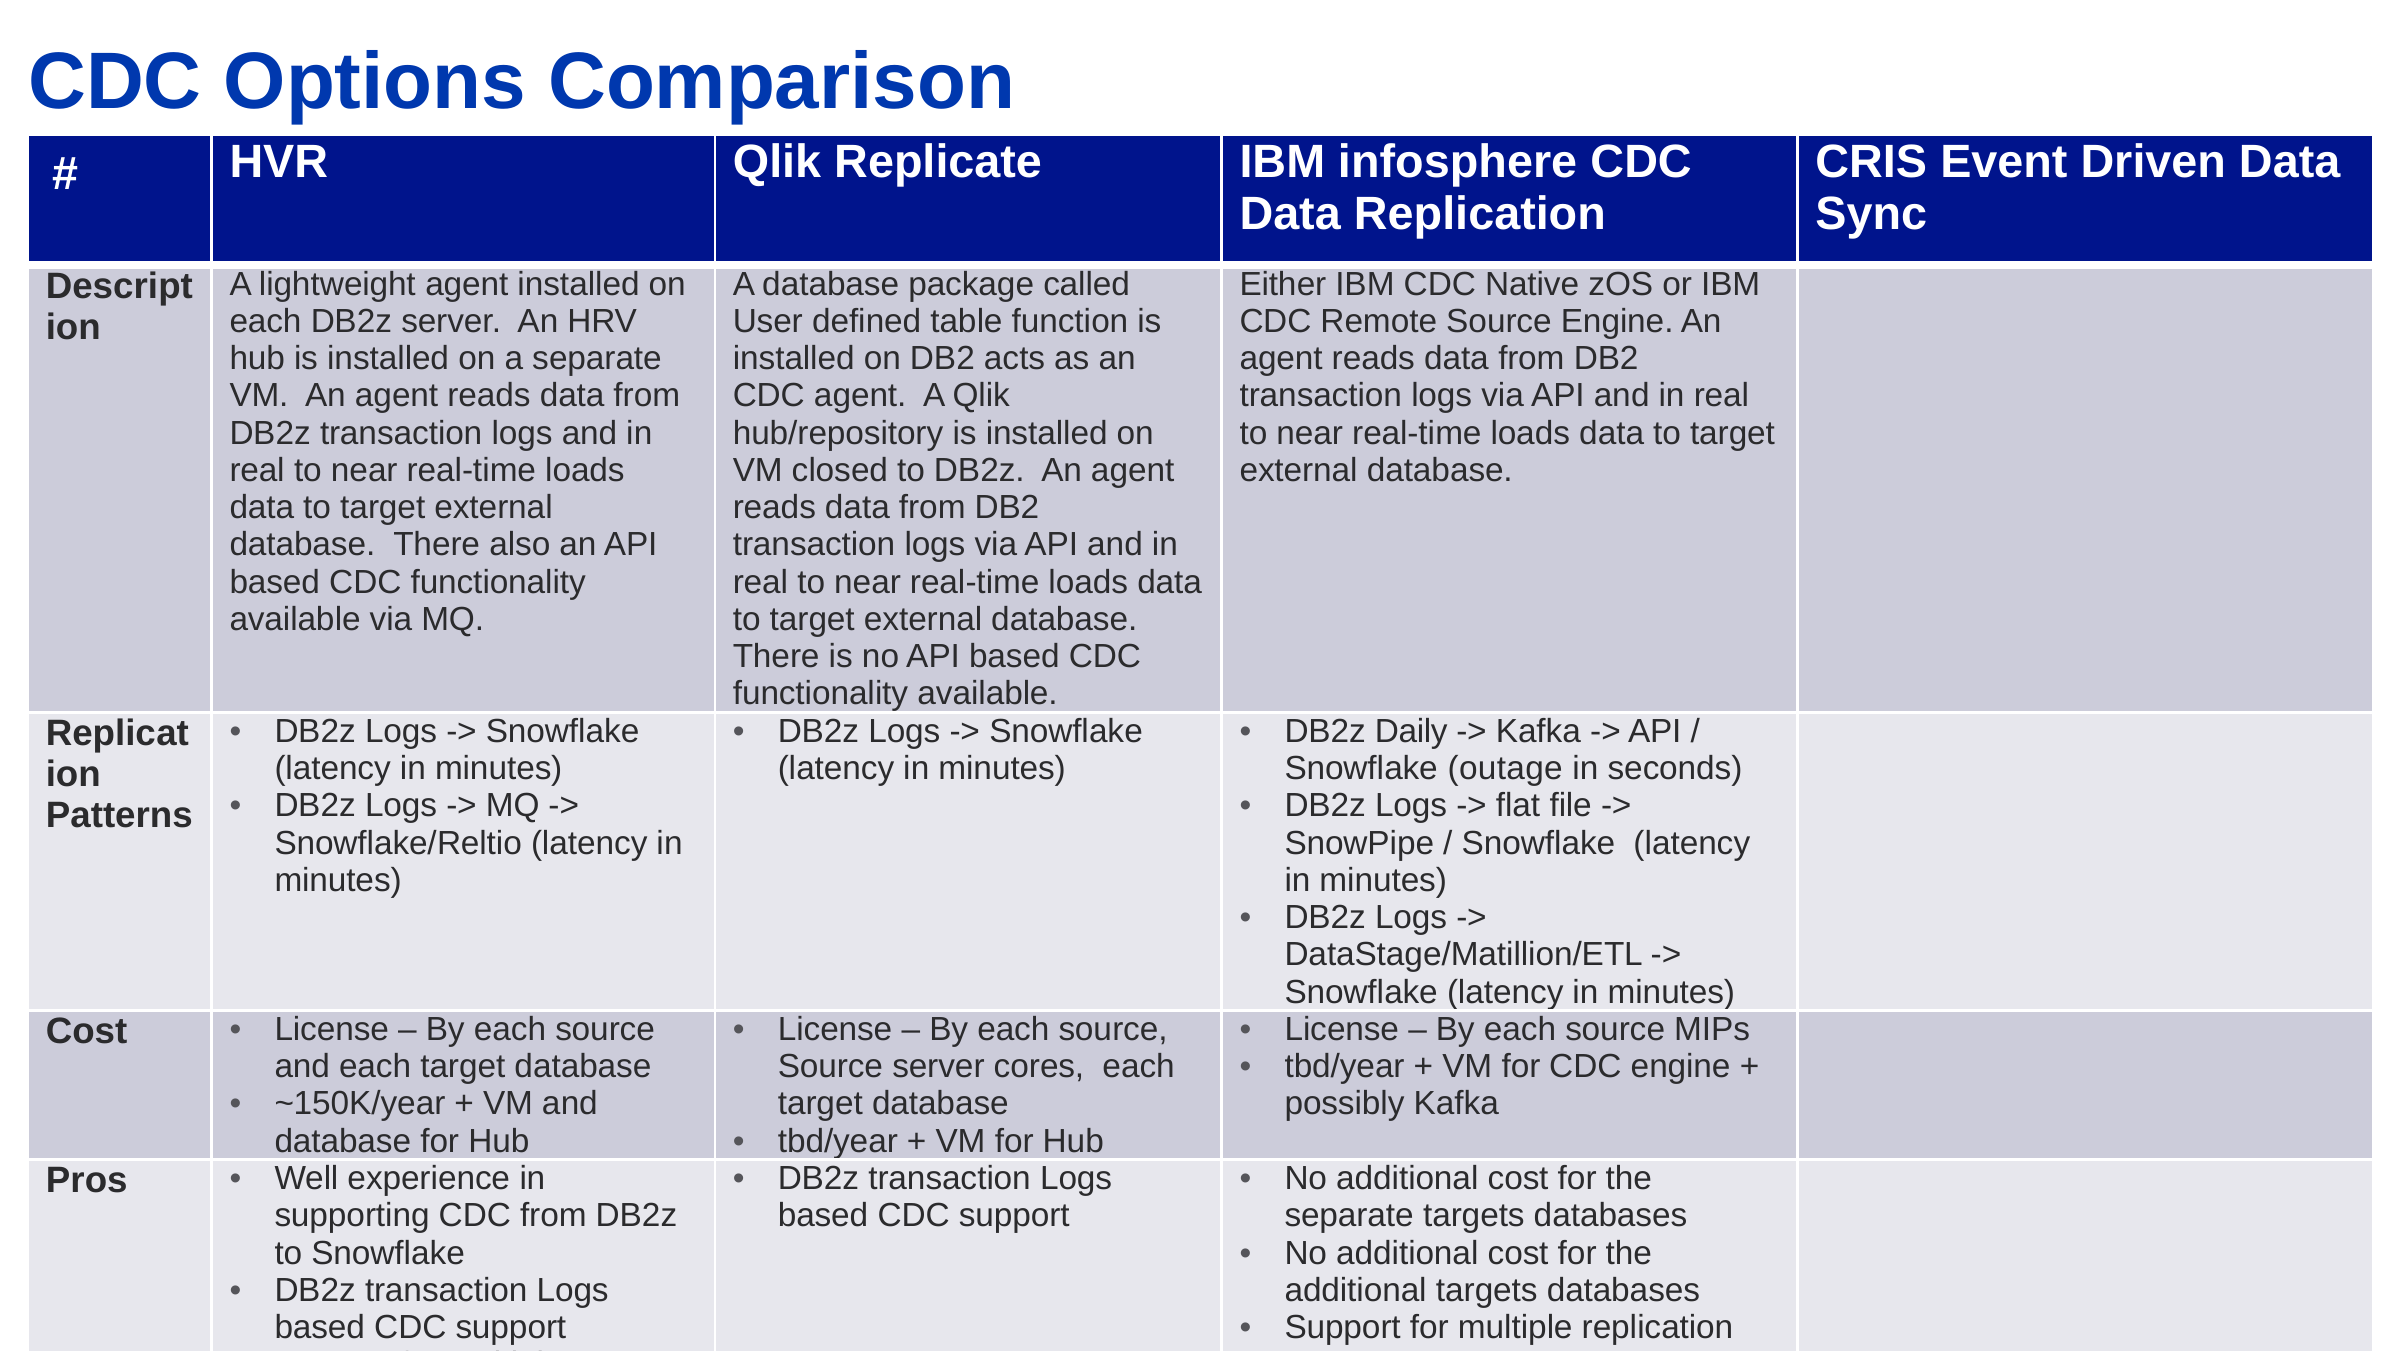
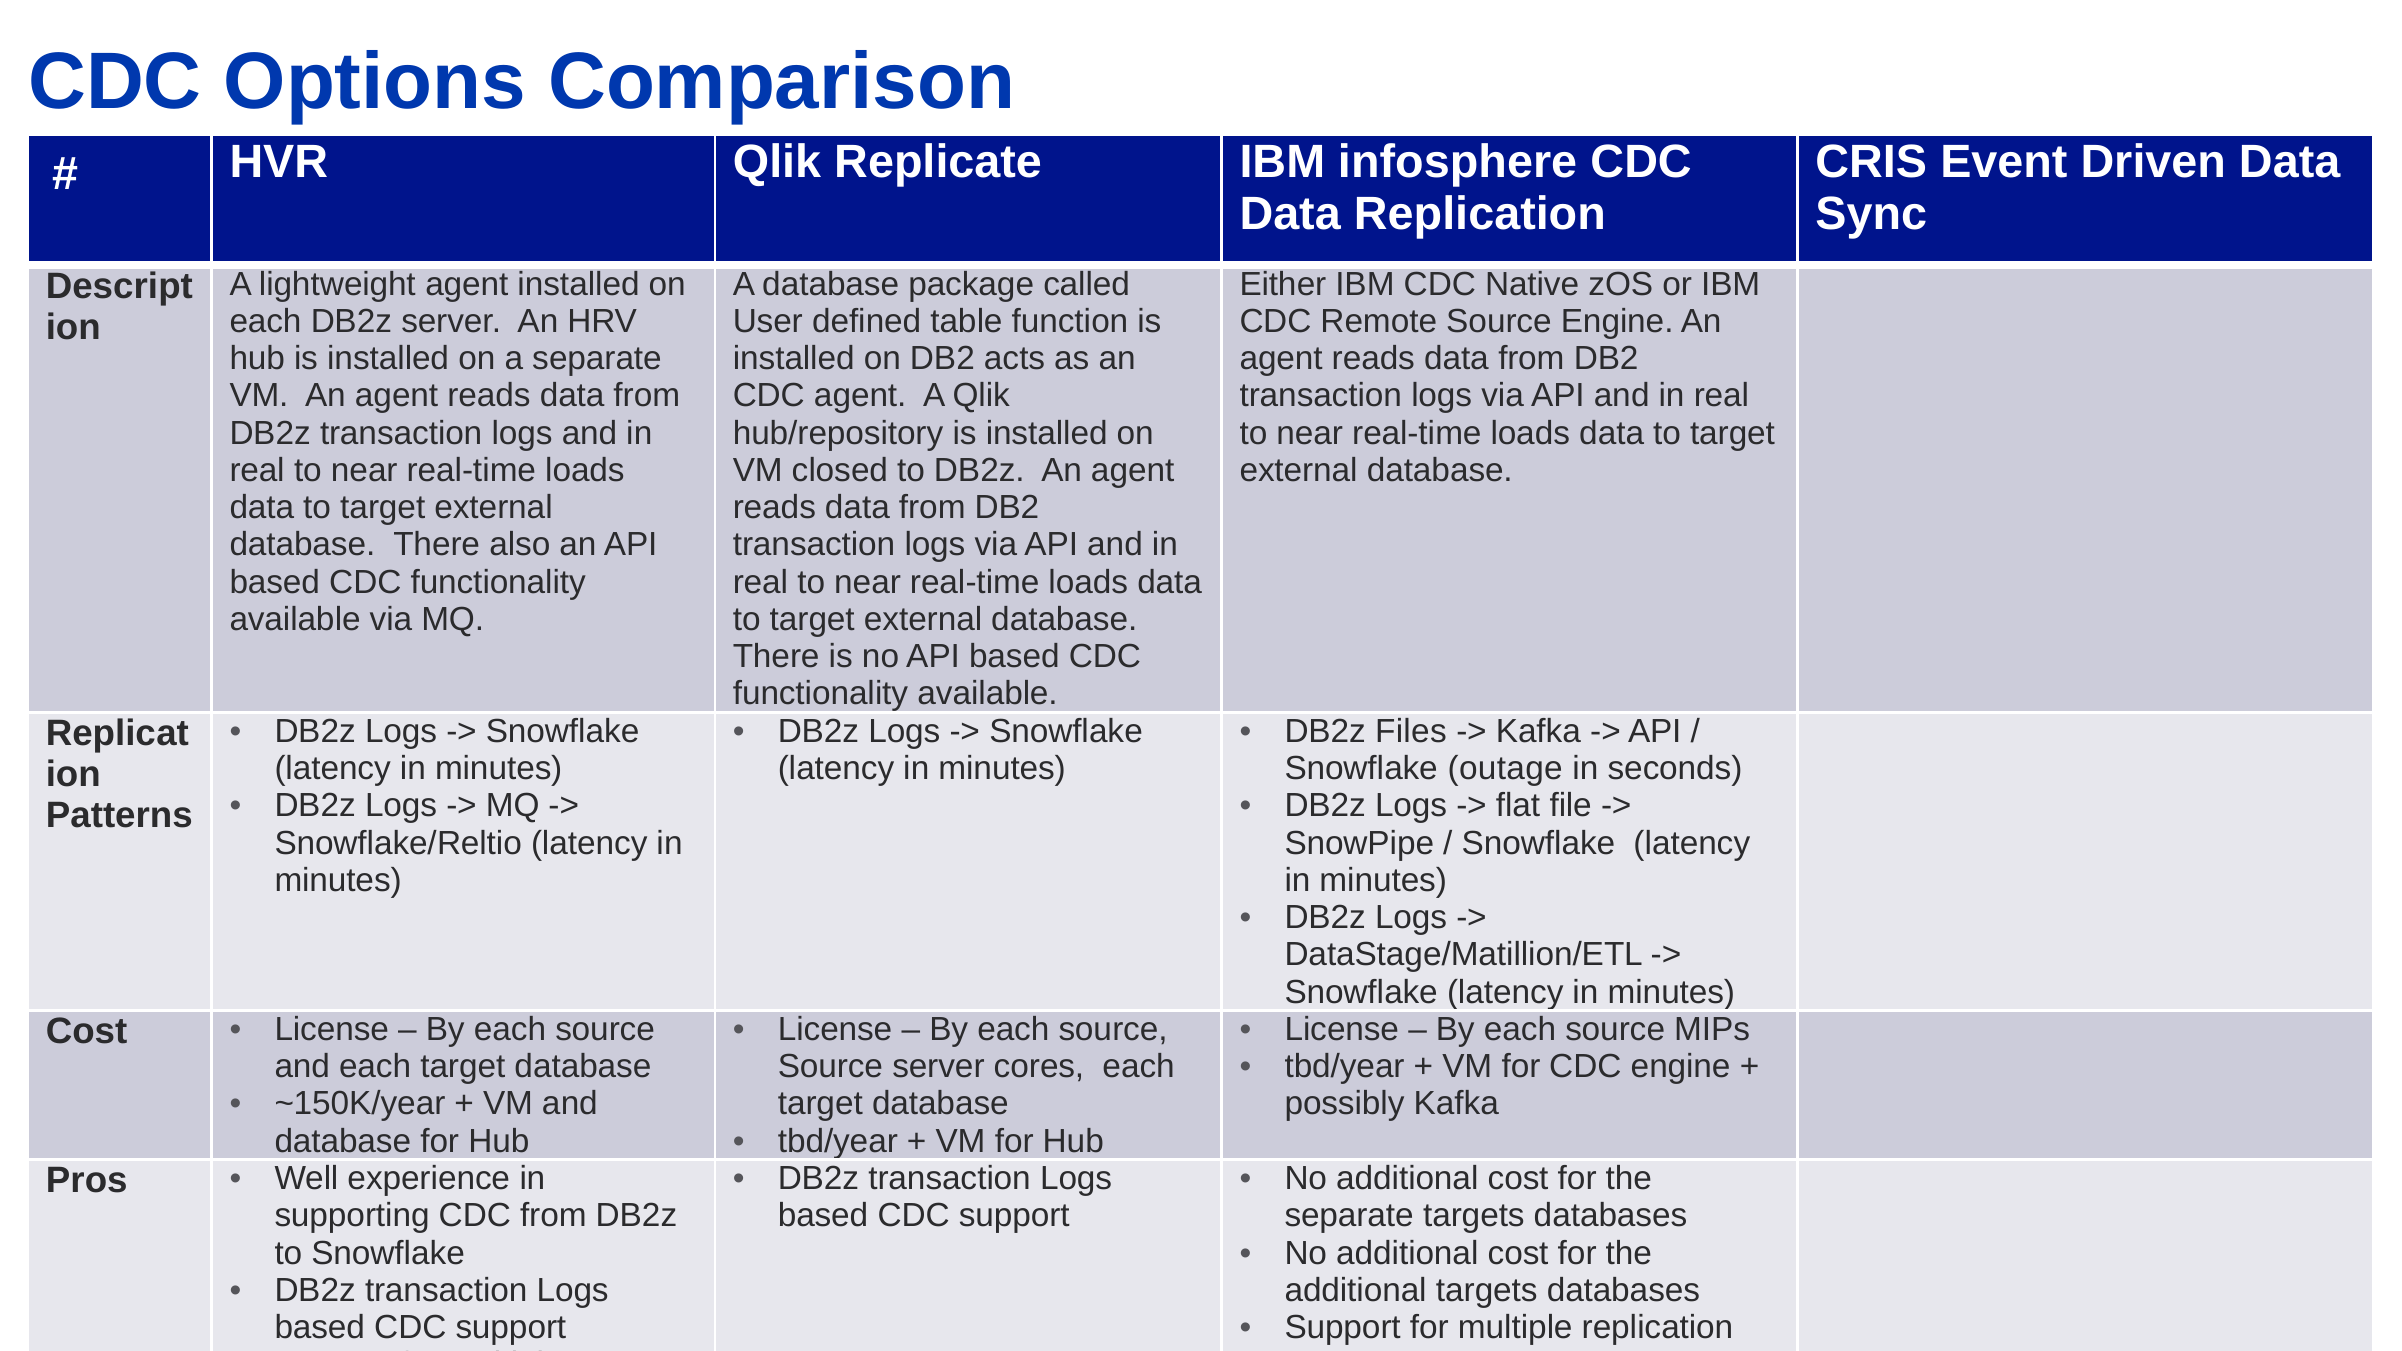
Daily: Daily -> Files (1411, 731)
